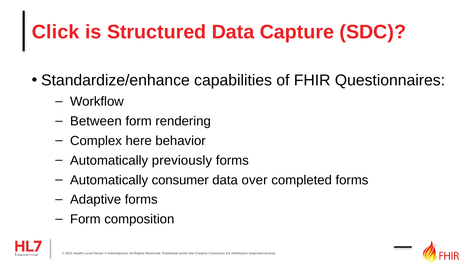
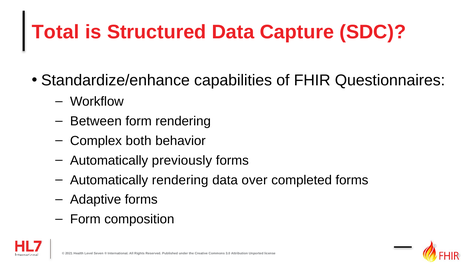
Click: Click -> Total (56, 32)
here: here -> both (139, 141)
Automatically consumer: consumer -> rendering (180, 180)
